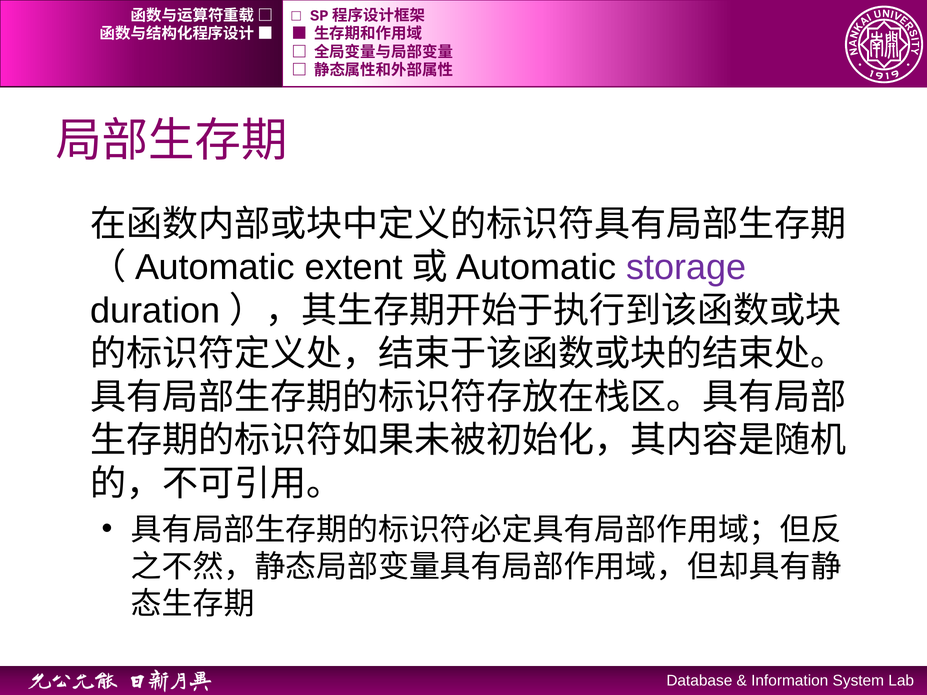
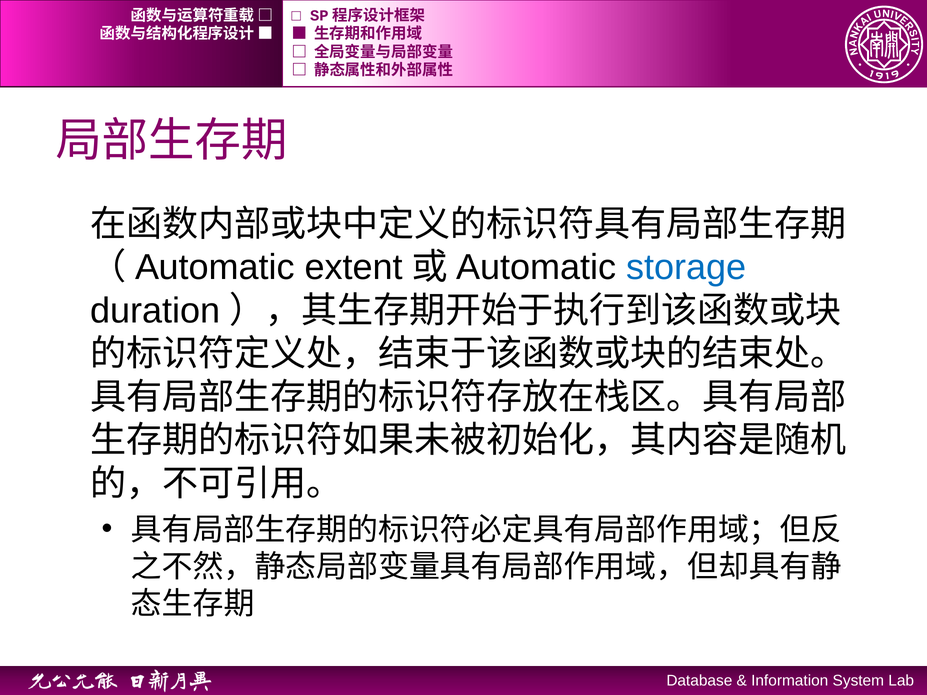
storage colour: purple -> blue (686, 268)
